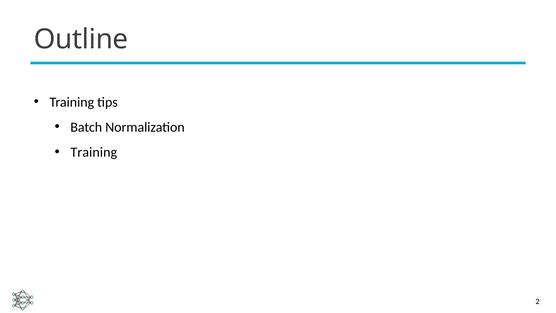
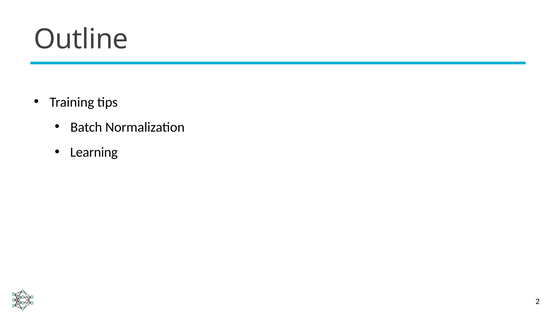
Training: Training -> Learning (94, 152)
